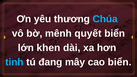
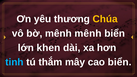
Chúa colour: light blue -> yellow (105, 19)
mênh quyết: quyết -> mênh (88, 33)
đang: đang -> thắm (50, 62)
